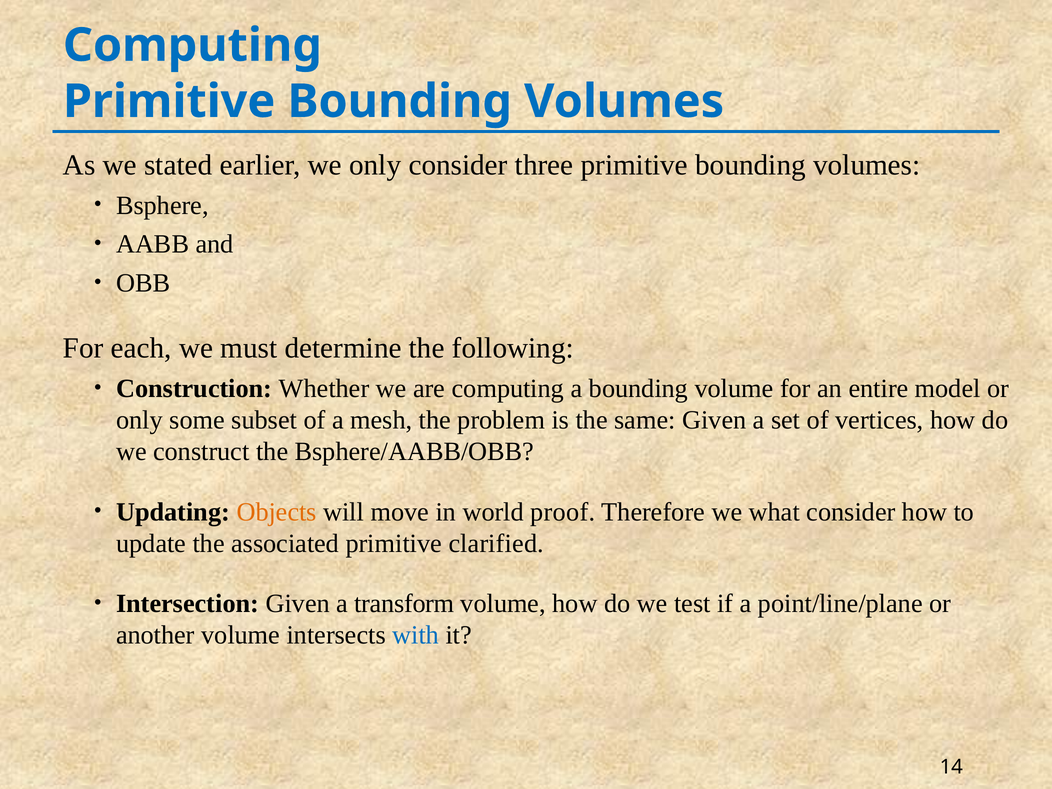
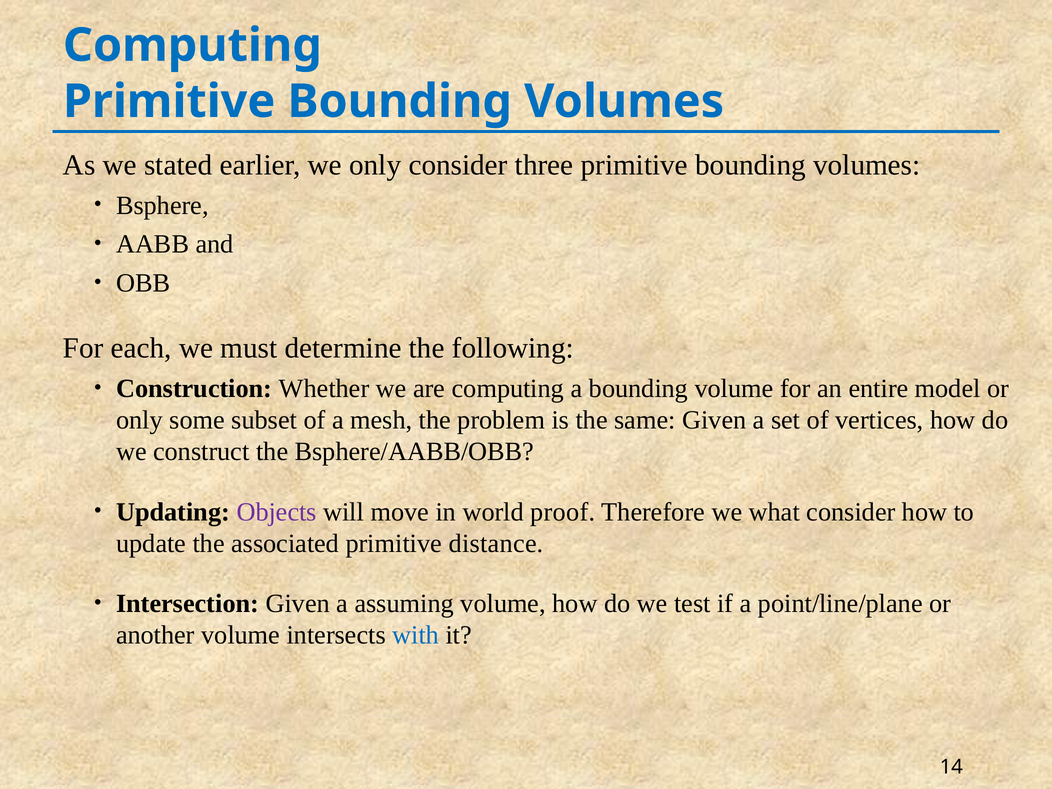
Objects colour: orange -> purple (277, 512)
clarified: clarified -> distance (496, 543)
transform: transform -> assuming (404, 604)
